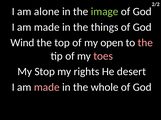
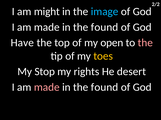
alone: alone -> might (47, 12)
image colour: light green -> light blue (105, 12)
things: things -> found (105, 27)
Wind: Wind -> Have (22, 43)
toes colour: pink -> yellow (103, 56)
whole: whole -> found (105, 88)
